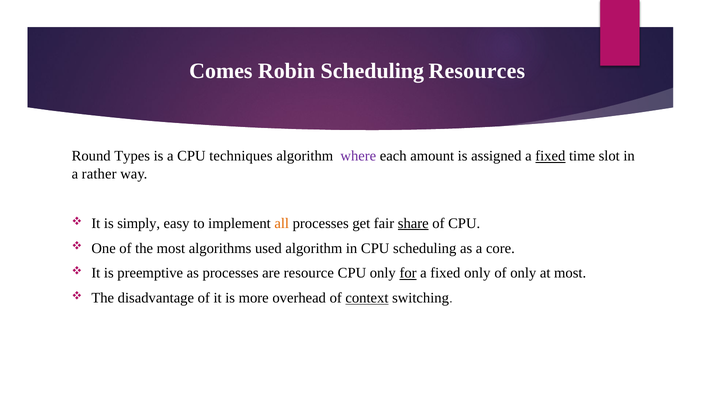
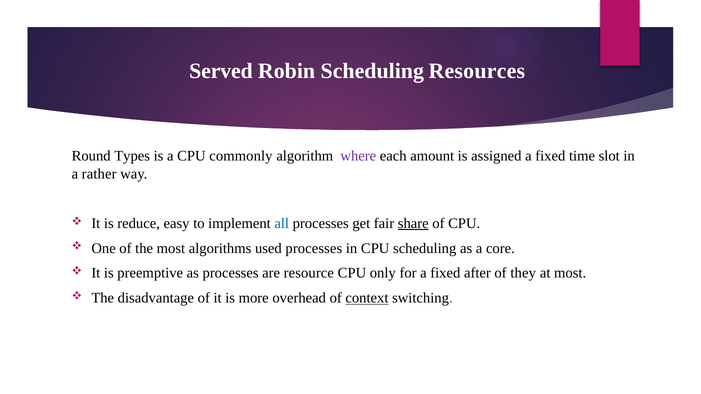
Comes: Comes -> Served (221, 71)
techniques: techniques -> commonly (241, 156)
fixed underline: present -> none (550, 156)
simply: simply -> reduce (139, 224)
all colour: orange -> blue (282, 224)
used algorithm: algorithm -> processes (314, 248)
for underline: present -> none (408, 273)
fixed only: only -> after (477, 273)
of only: only -> they (523, 273)
